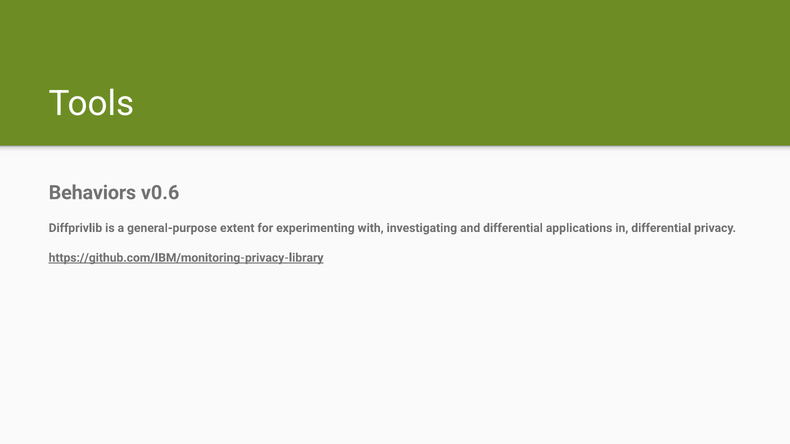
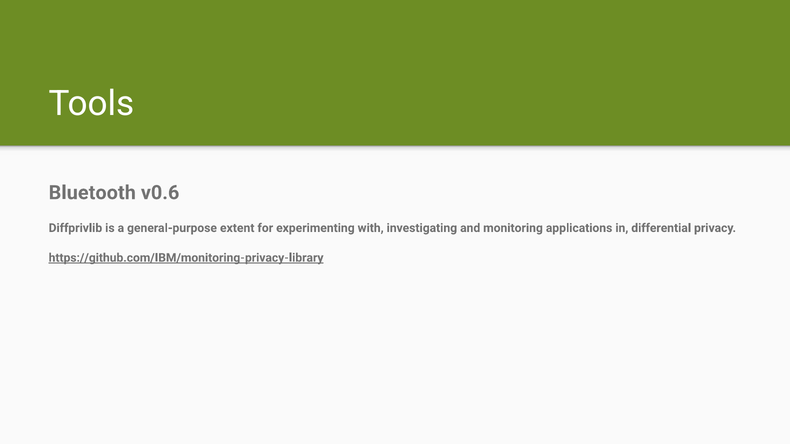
Behaviors: Behaviors -> Bluetooth (92, 193)
and differential: differential -> monitoring (513, 228)
